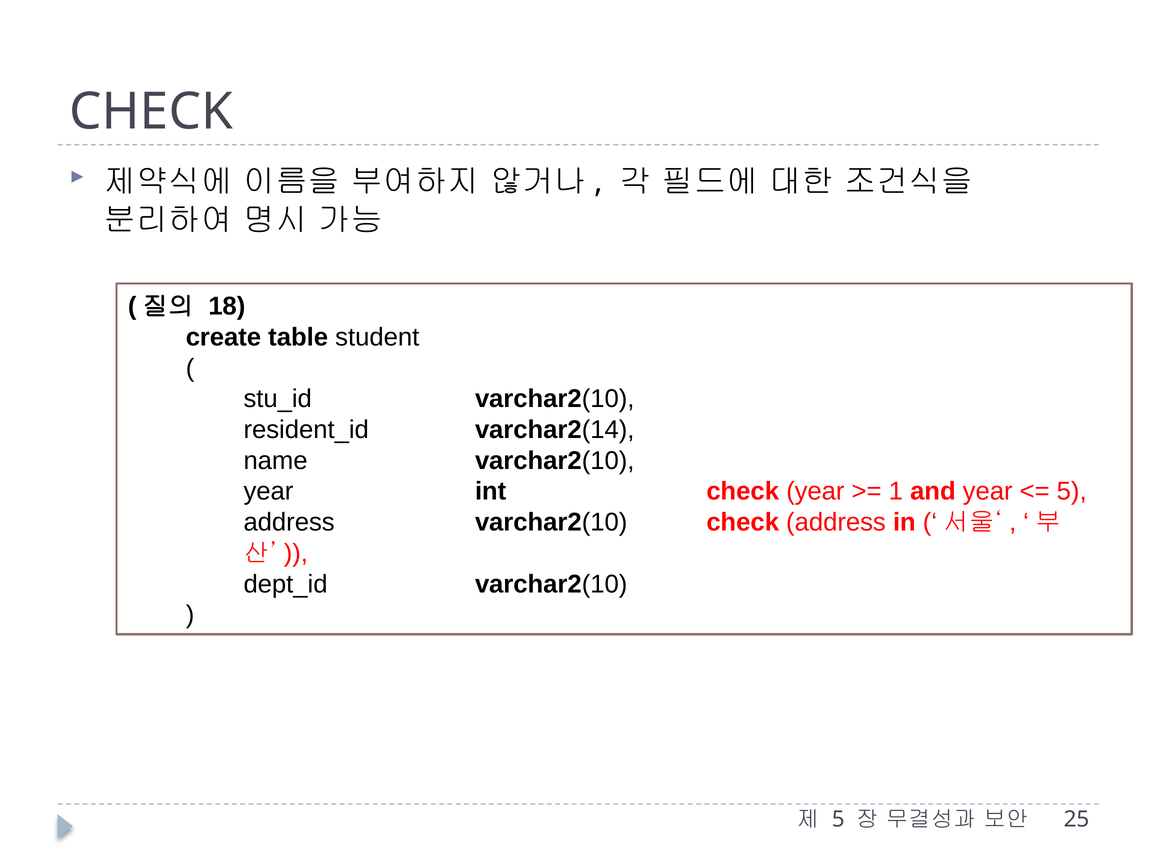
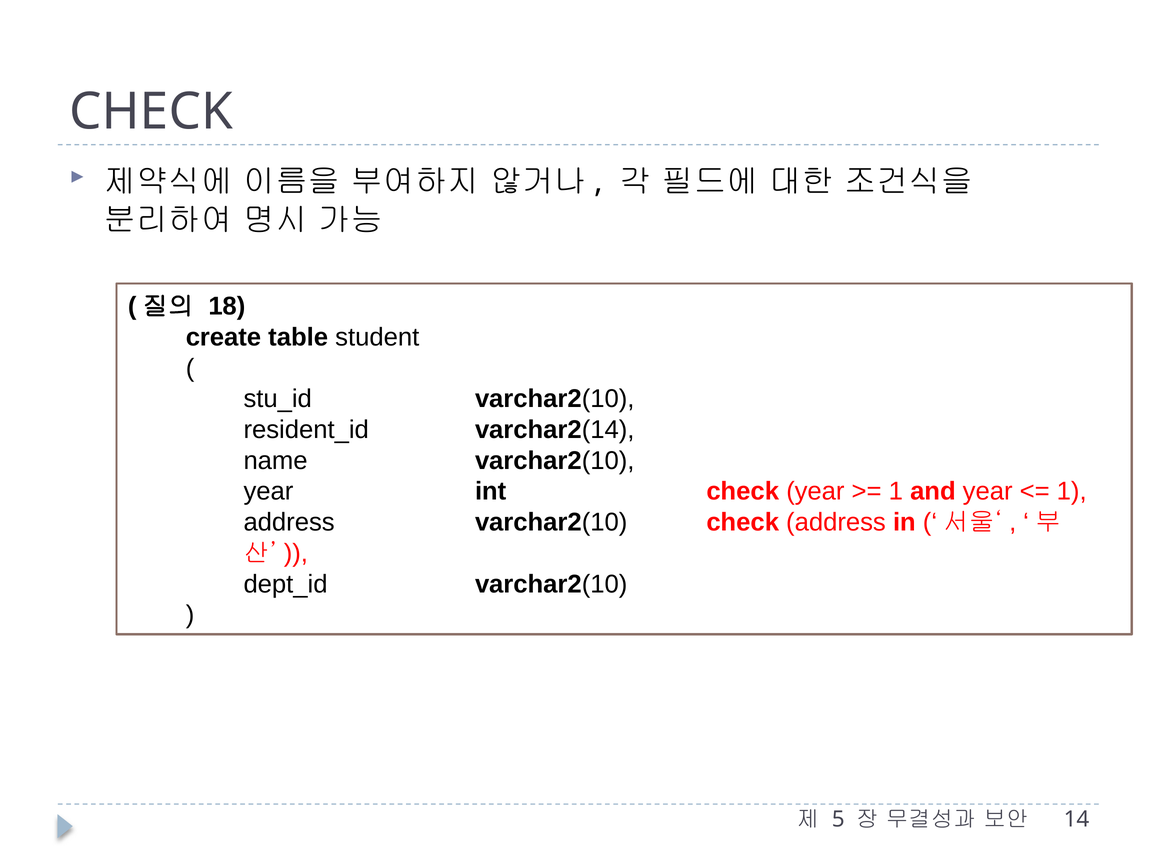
5: 5 -> 1 (1072, 491)
25: 25 -> 14 (1076, 819)
